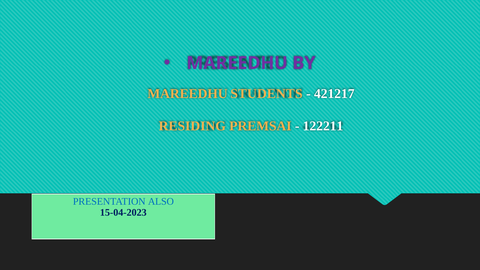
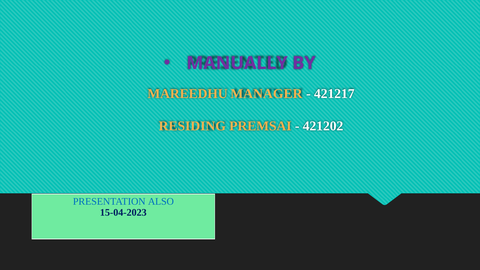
MAREEDHU: MAREEDHU -> MANUALLY (237, 63)
STUDENTS: STUDENTS -> MANAGER (266, 94)
122211: 122211 -> 421202 (323, 126)
